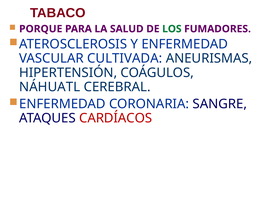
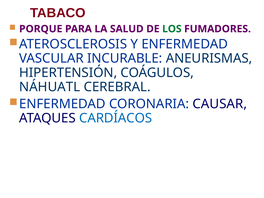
CULTIVADA: CULTIVADA -> INCURABLE (125, 58)
SANGRE: SANGRE -> CAUSAR (220, 104)
CARDÍACOS colour: red -> blue (116, 118)
